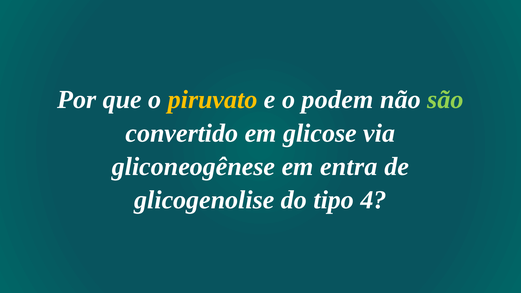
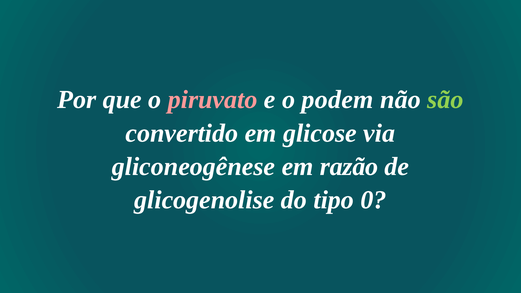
piruvato colour: yellow -> pink (213, 100)
entra: entra -> razão (349, 167)
4: 4 -> 0 (374, 200)
